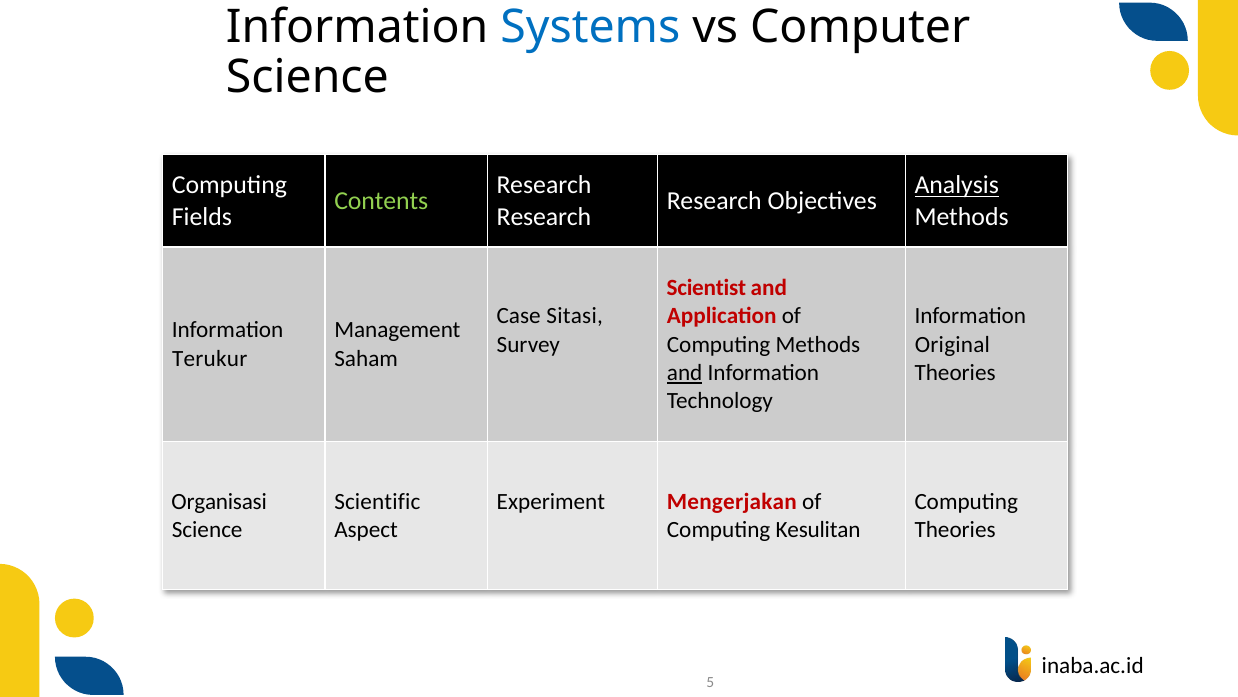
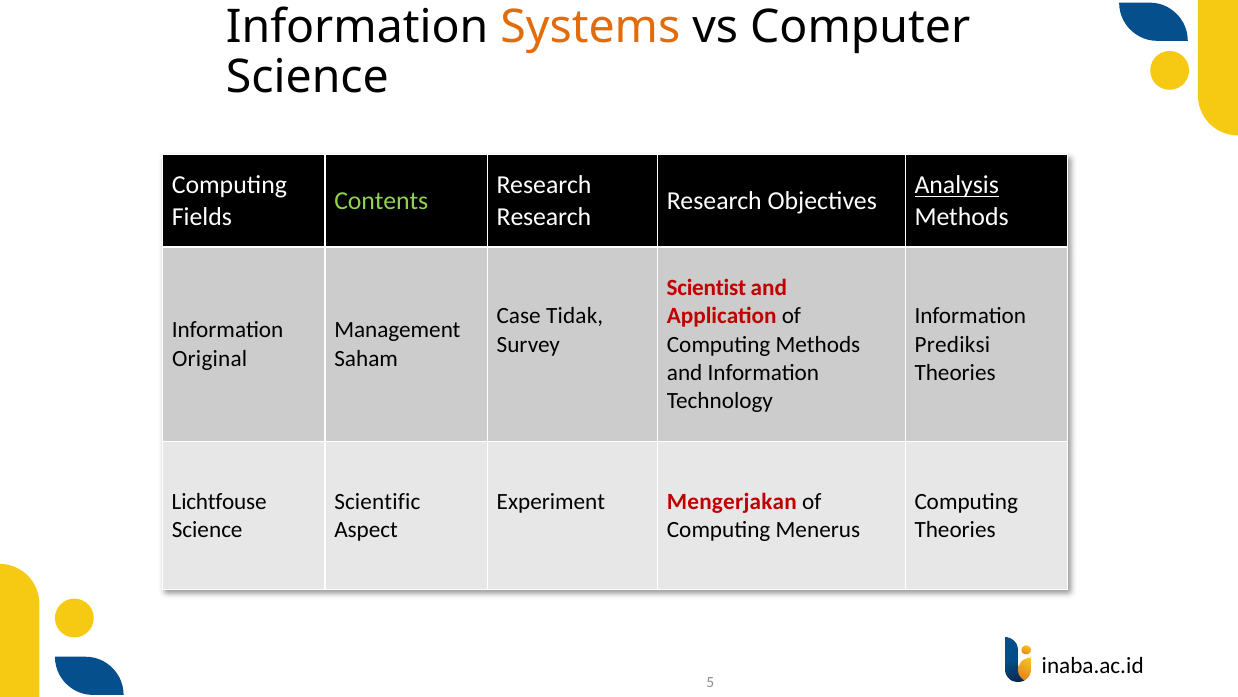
Systems colour: blue -> orange (590, 27)
Sitasi: Sitasi -> Tidak (575, 316)
Original: Original -> Prediksi (952, 344)
Terukur: Terukur -> Original (210, 358)
and underline: present -> none (685, 373)
Organisasi: Organisasi -> Lichtfouse (219, 501)
Kesulitan: Kesulitan -> Menerus (818, 529)
